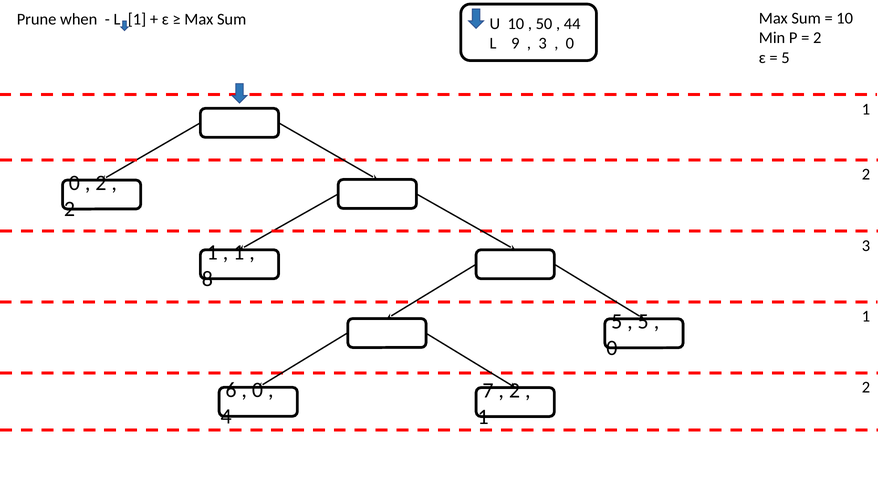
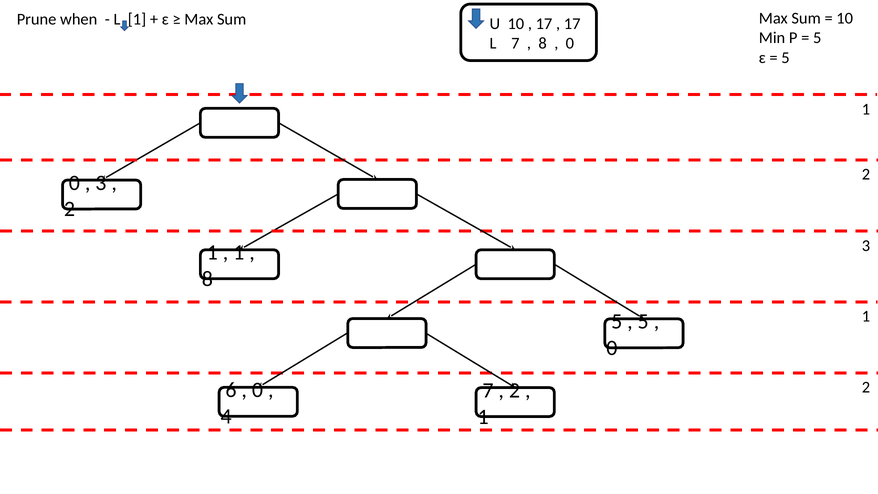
50: 50 -> 17 (544, 24)
44: 44 -> 17 (572, 24)
2: 2 -> 5 (817, 38)
L 9: 9 -> 7 (515, 43)
3: 3 -> 8 (543, 43)
2: 2 -> 3 (101, 183)
